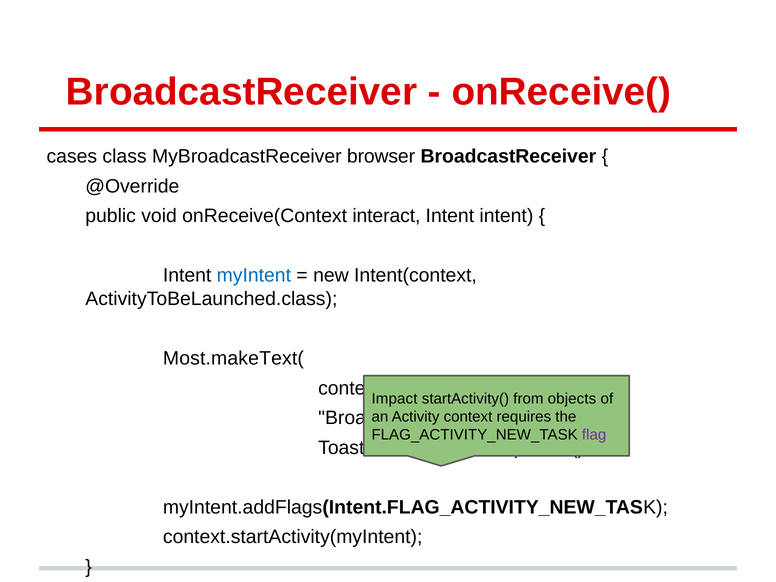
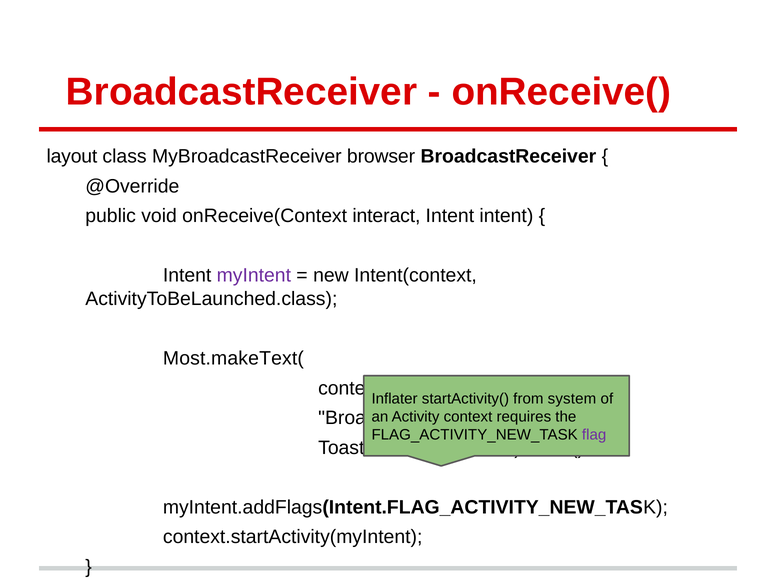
cases: cases -> layout (72, 157)
myIntent colour: blue -> purple (254, 276)
Impact: Impact -> Inflater (395, 399)
objects: objects -> system (572, 399)
